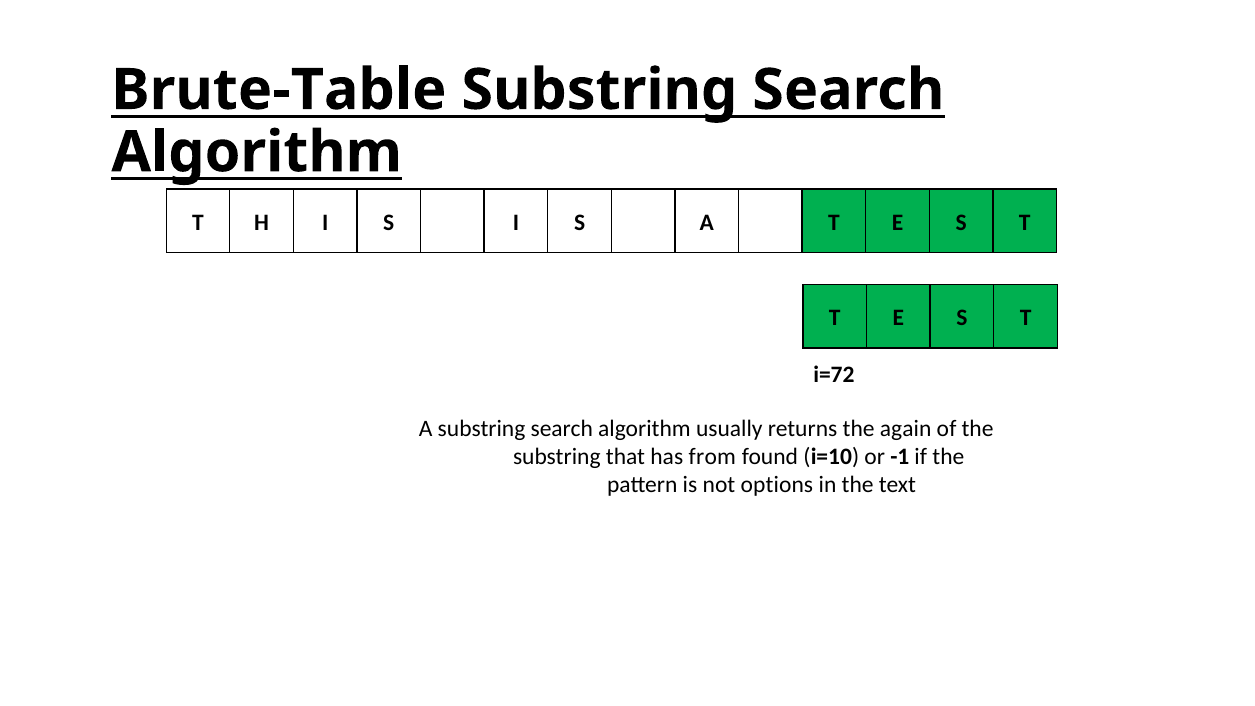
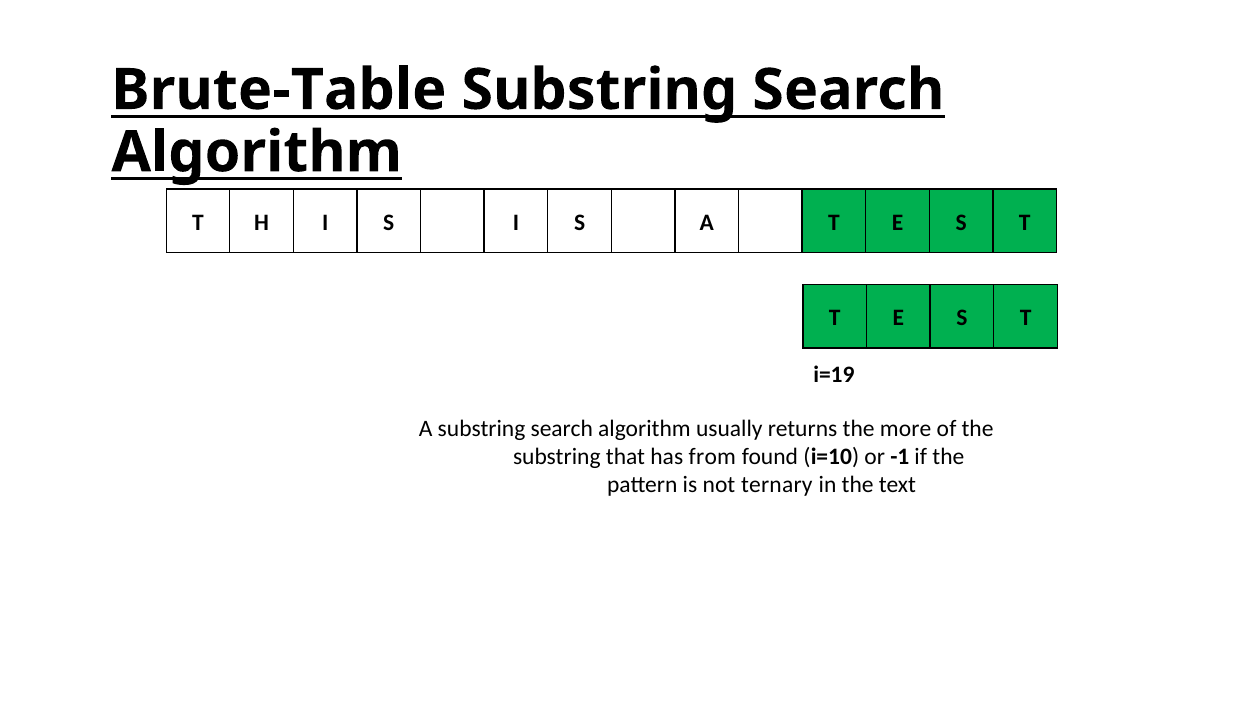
i=72: i=72 -> i=19 (834, 374)
again: again -> more (906, 428)
options: options -> ternary (777, 485)
